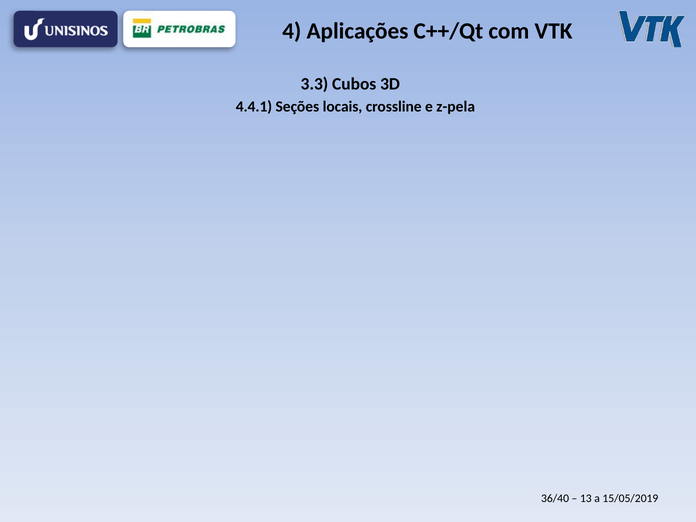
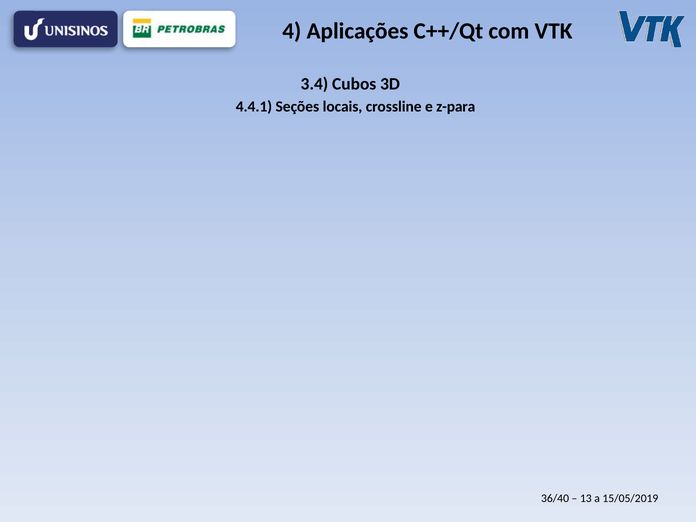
3.3: 3.3 -> 3.4 (314, 84)
z-pela: z-pela -> z-para (456, 107)
